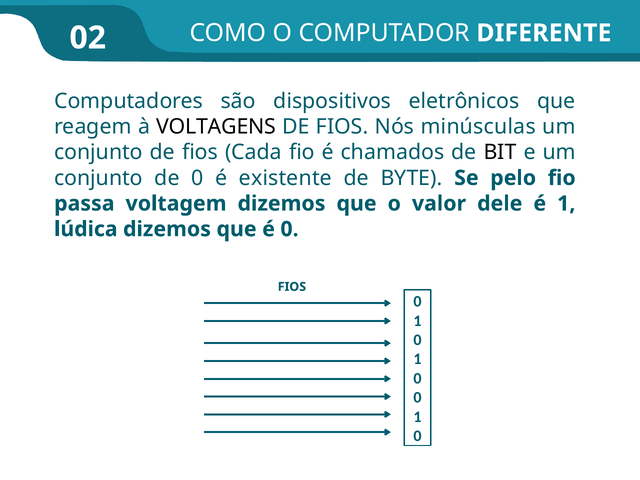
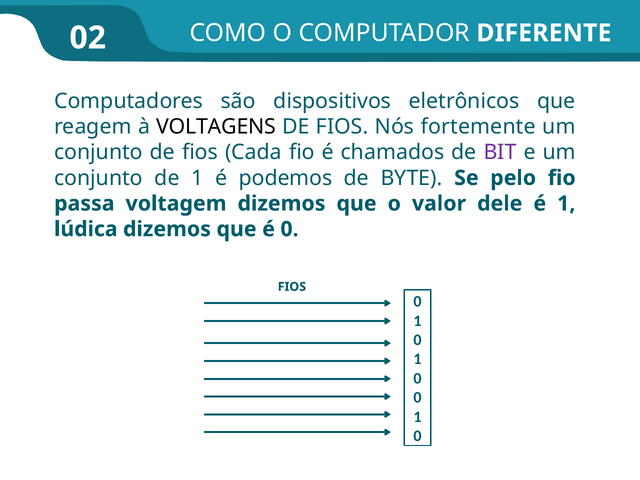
minúsculas: minúsculas -> fortemente (478, 127)
BIT colour: black -> purple (500, 152)
de 0: 0 -> 1 (197, 178)
existente: existente -> podemos (286, 178)
